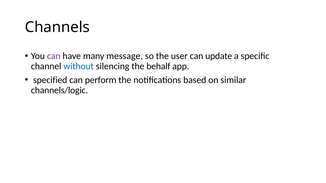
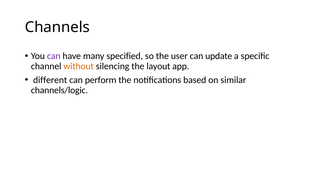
message: message -> specified (125, 56)
without colour: blue -> orange (79, 66)
behalf: behalf -> layout (158, 66)
specified: specified -> different (50, 80)
